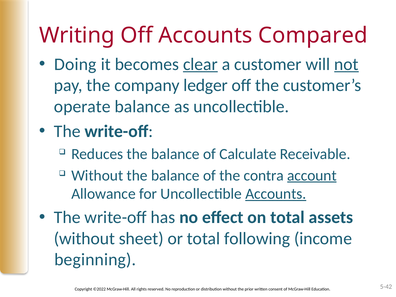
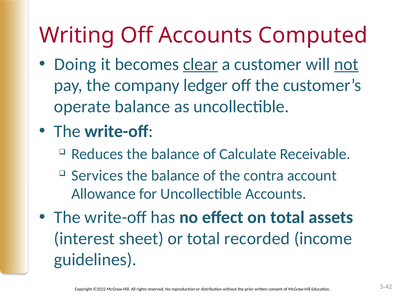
Compared: Compared -> Computed (313, 35)
Without: Without -> Services (97, 175)
account underline: present -> none (312, 175)
Accounts underline: present -> none (276, 194)
without: without -> interest (84, 239)
following: following -> recorded (257, 239)
beginning: beginning -> guidelines (95, 260)
